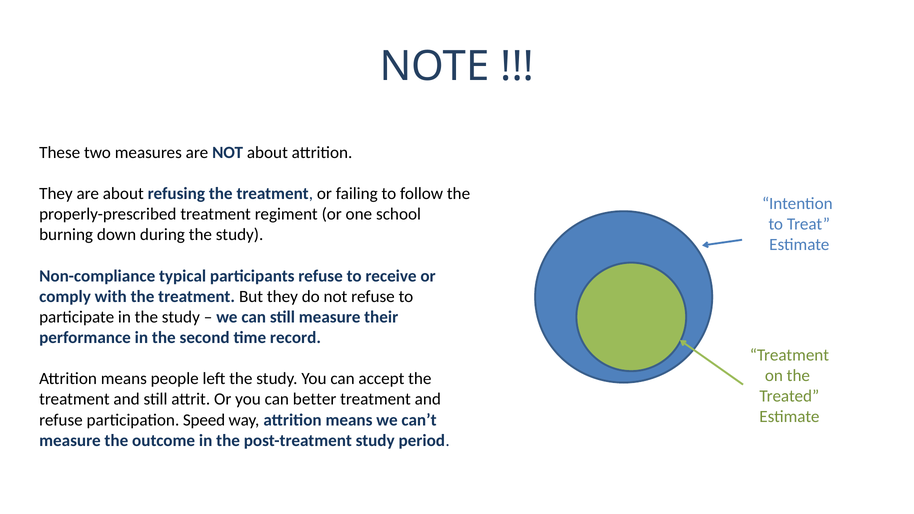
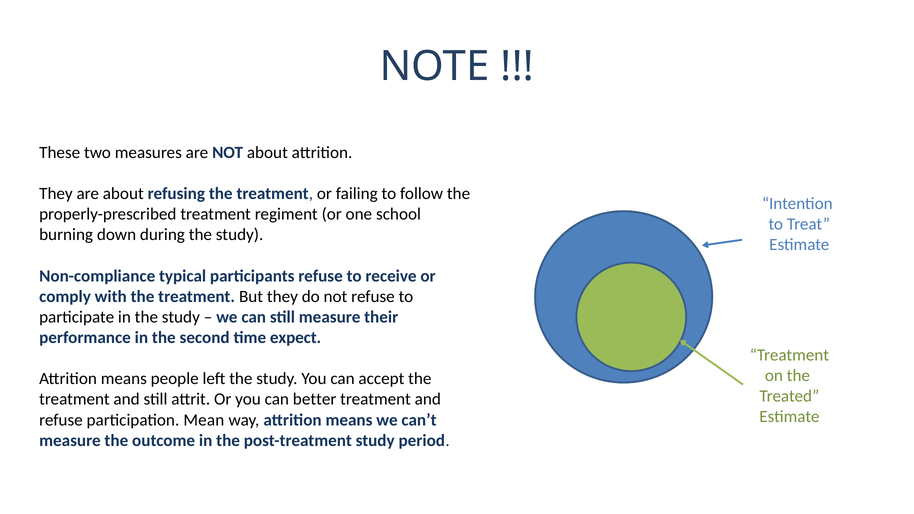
record: record -> expect (296, 338)
Speed: Speed -> Mean (204, 420)
